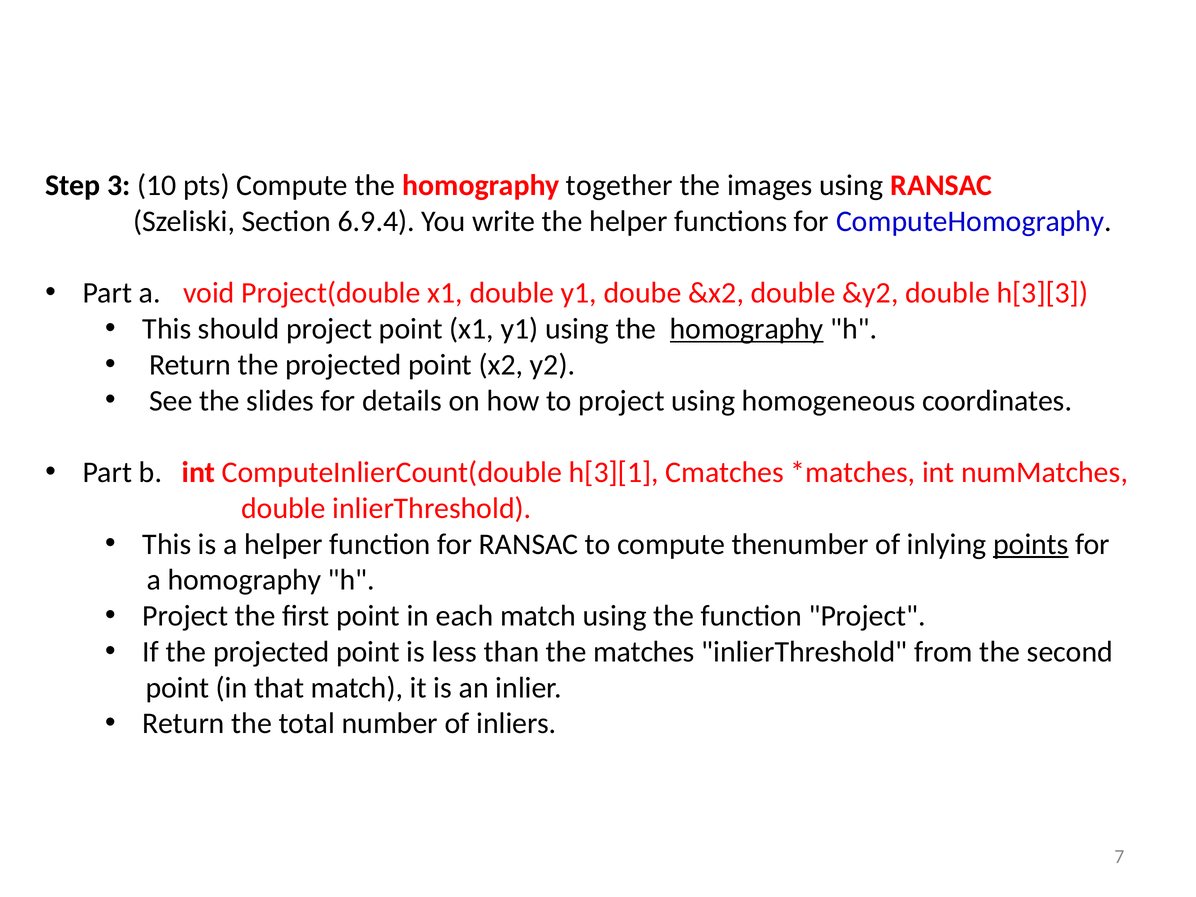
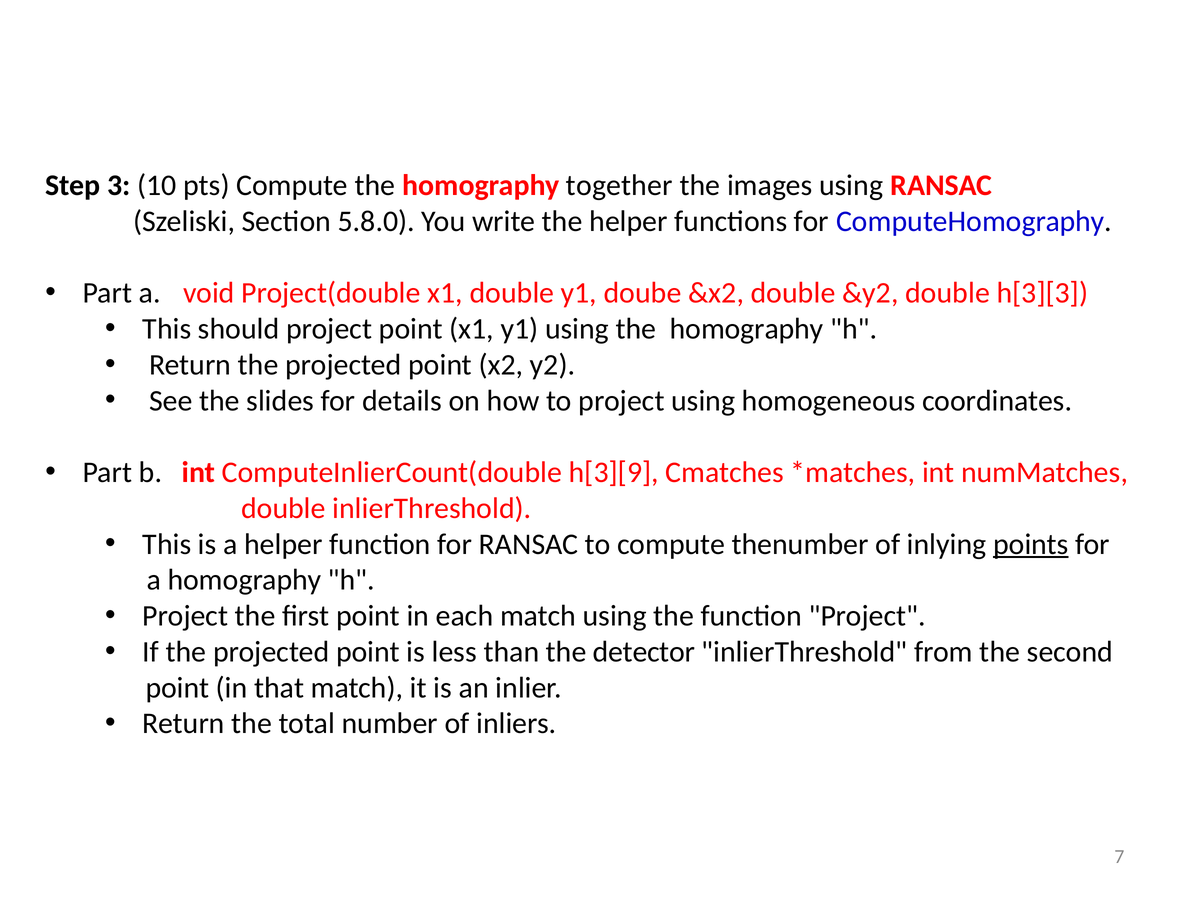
6.9.4: 6.9.4 -> 5.8.0 (376, 221)
homography underline: present -> none (747, 329)
h[3][1: h[3][1 -> h[3][9 (614, 472)
matches: matches -> detector (644, 652)
